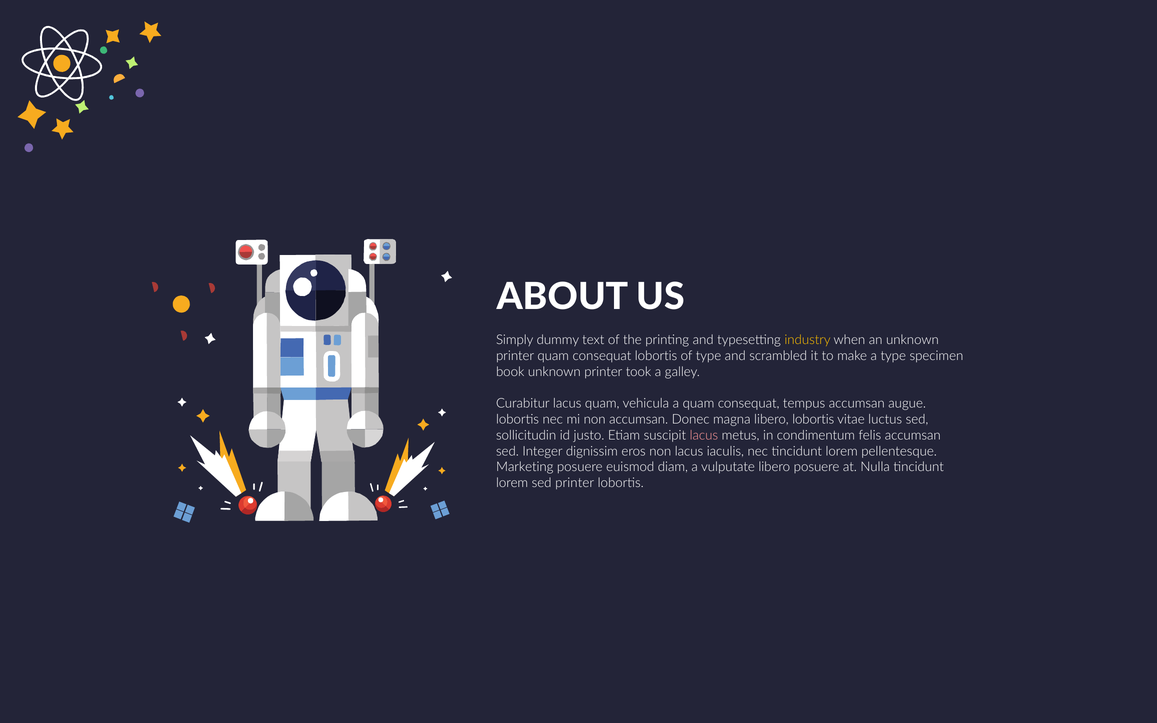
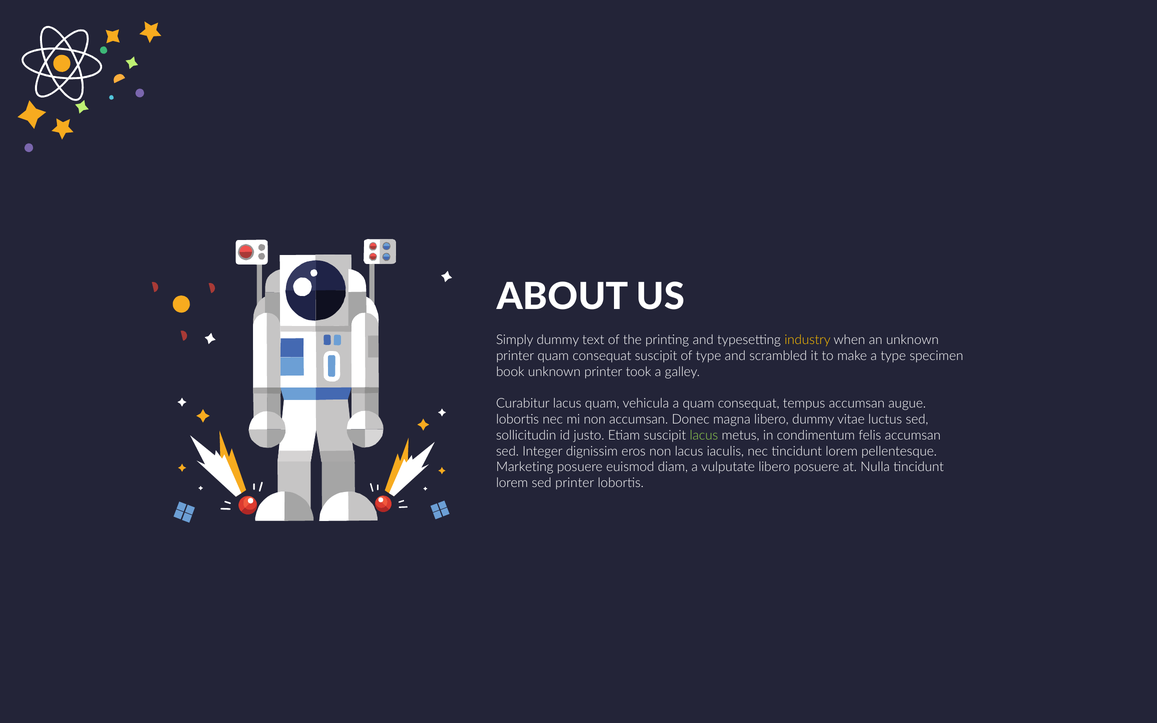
consequat lobortis: lobortis -> suscipit (656, 356)
libero lobortis: lobortis -> dummy (813, 419)
lacus colour: pink -> light green (704, 435)
